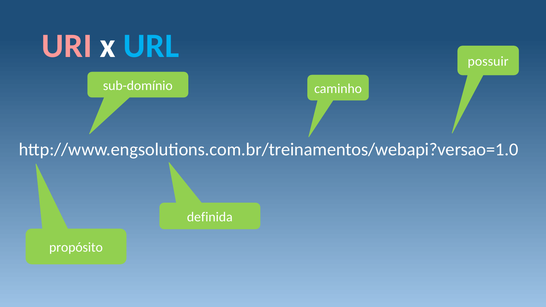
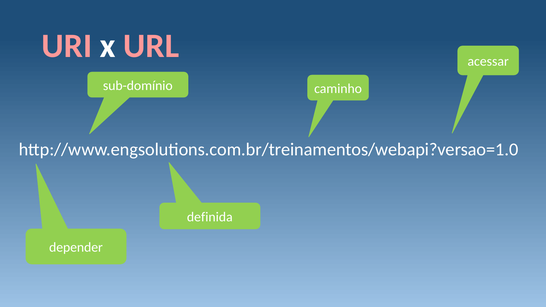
URL colour: light blue -> pink (151, 46)
possuir: possuir -> acessar (488, 61)
propósito: propósito -> depender (76, 247)
